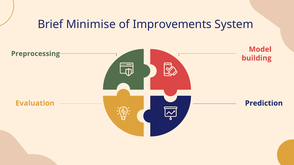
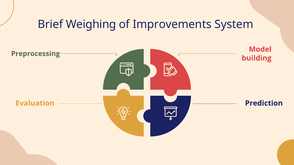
Minimise: Minimise -> Weighing (91, 24)
